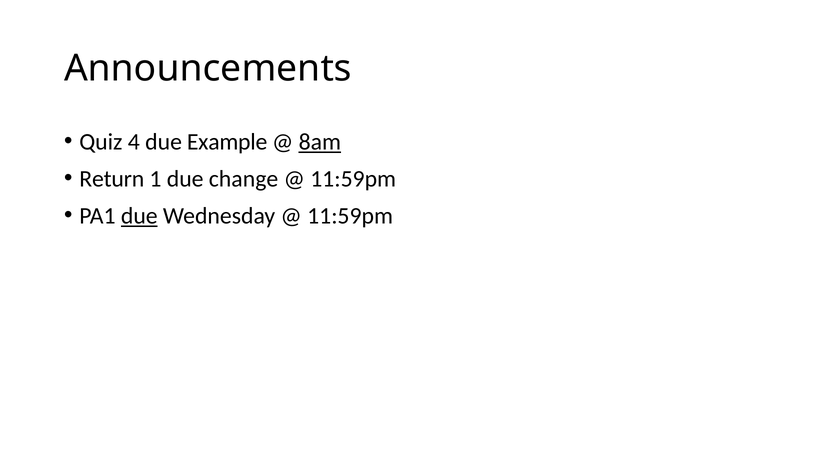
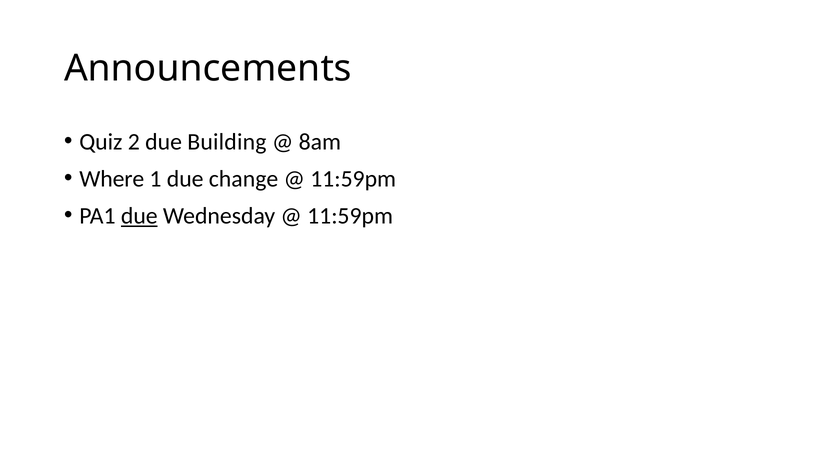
4: 4 -> 2 (134, 142)
Example: Example -> Building (227, 142)
8am underline: present -> none (320, 142)
Return: Return -> Where (112, 179)
